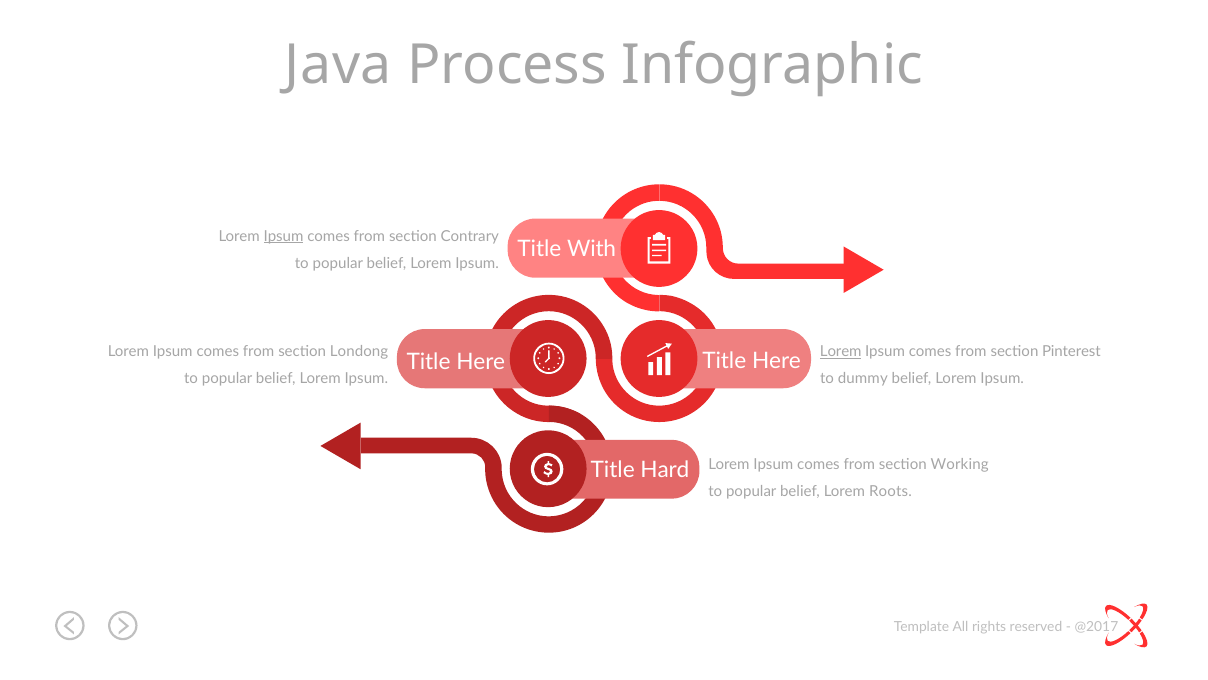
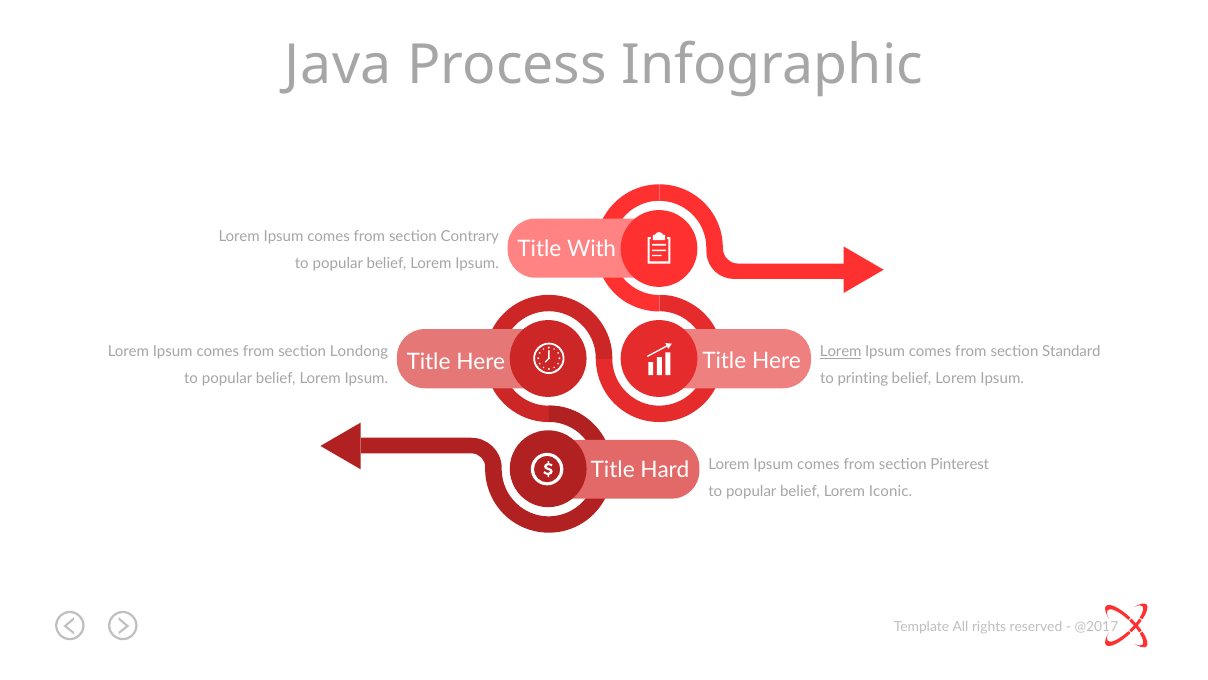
Ipsum underline: present -> none (284, 236)
Pinterest: Pinterest -> Standard (1071, 351)
dummy: dummy -> printing (863, 378)
Working: Working -> Pinterest (960, 464)
Roots: Roots -> Iconic (891, 492)
